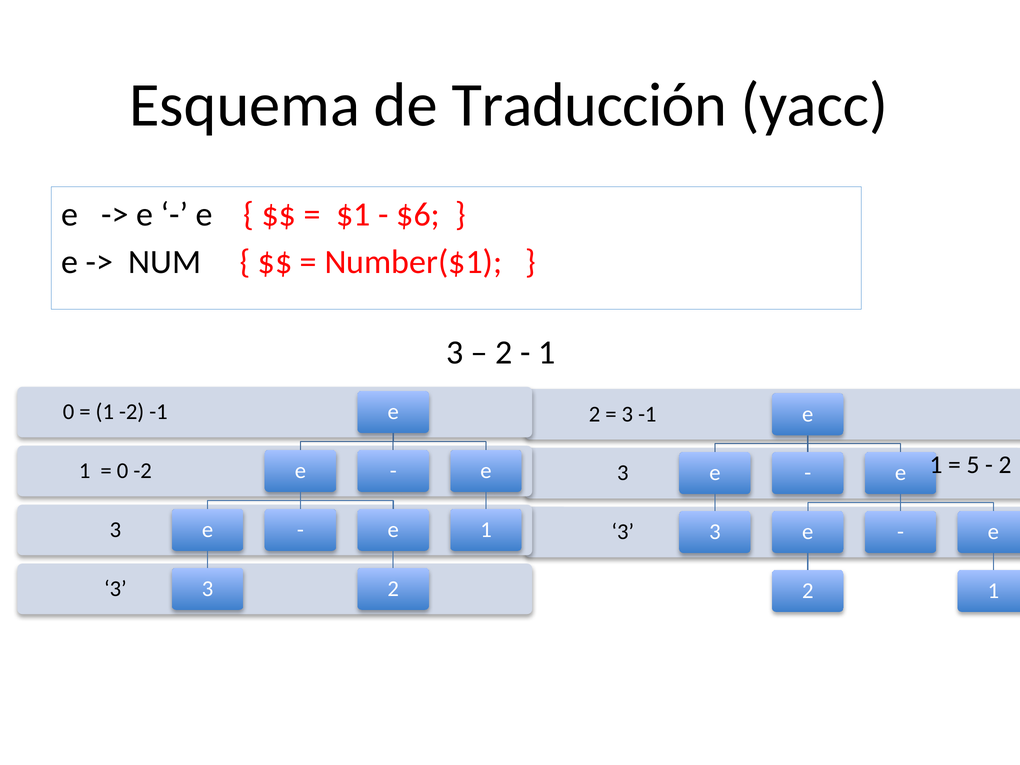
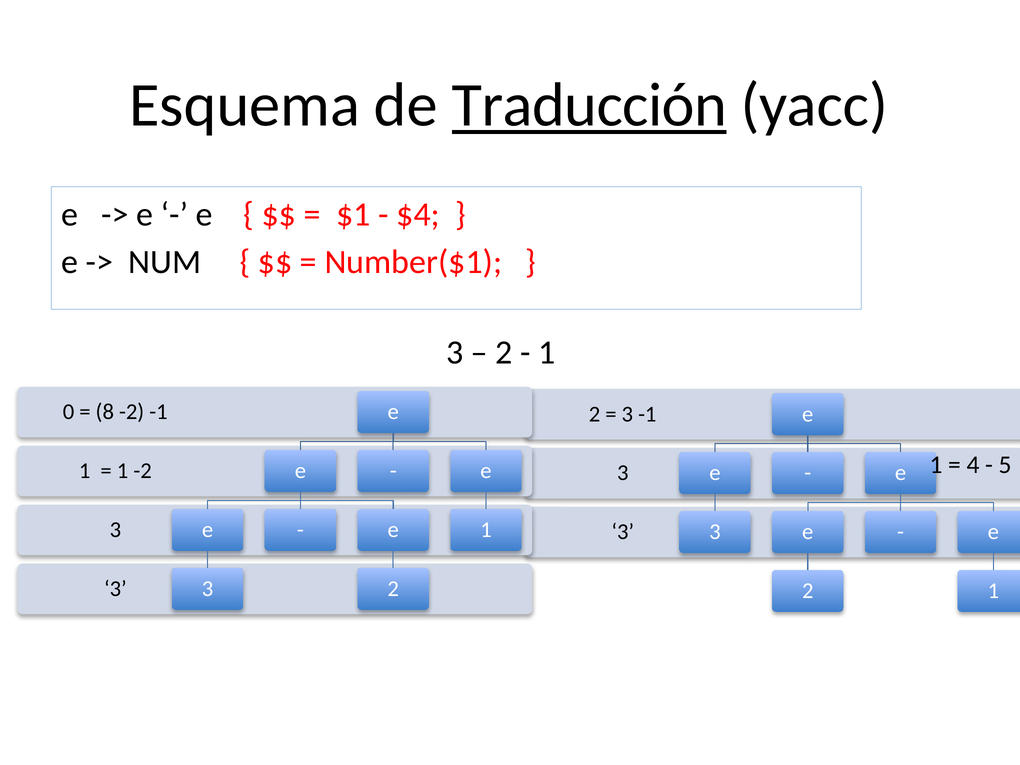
Traducción underline: none -> present (589, 105)
$6: $6 -> $4 (418, 215)
1: 1 -> 8 (105, 412)
5: 5 -> 4 (973, 465)
2: 2 -> 5 (1005, 465)
0: 0 -> 1 (123, 471)
